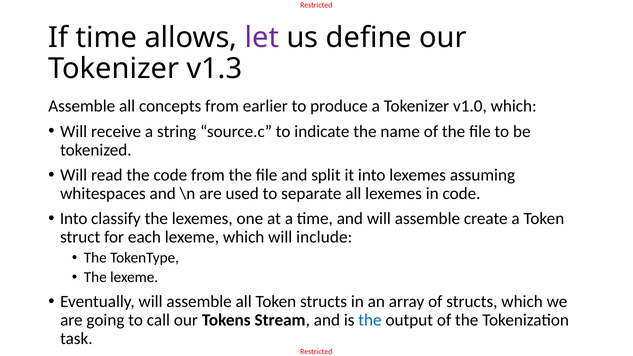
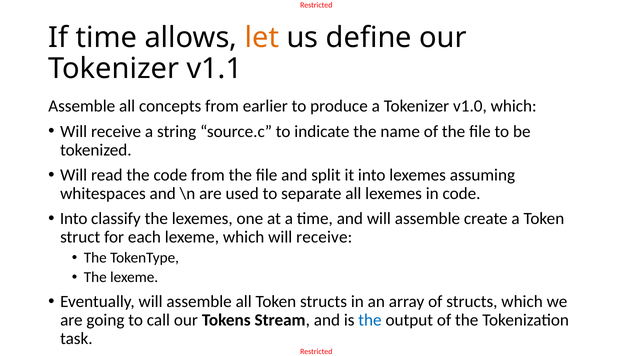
let colour: purple -> orange (262, 38)
v1.3: v1.3 -> v1.1 (215, 69)
which will include: include -> receive (324, 237)
